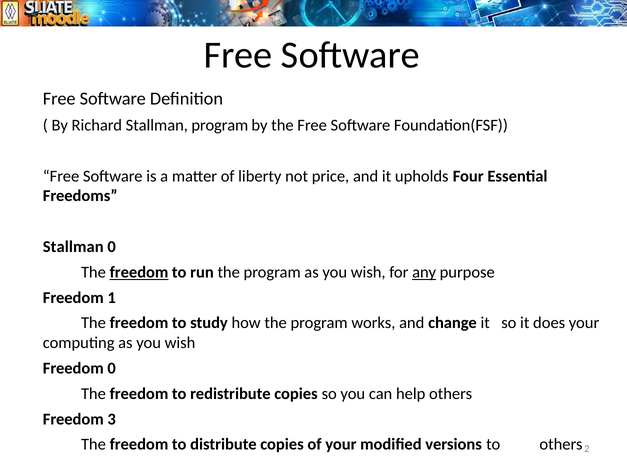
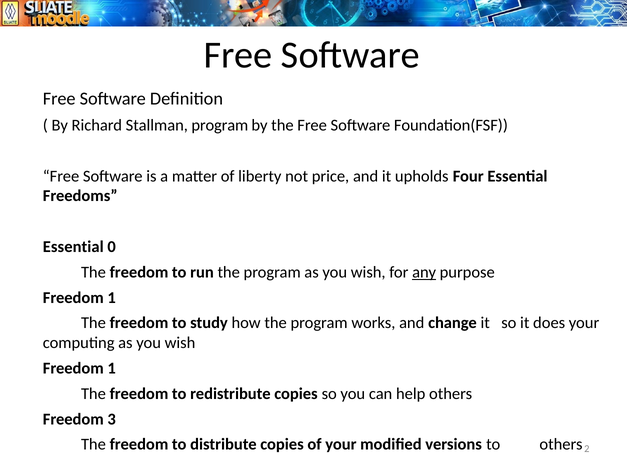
Stallman: Stallman -> Essential (73, 247)
freedom underline: present -> none (139, 272)
0: 0 -> 1 (112, 368)
